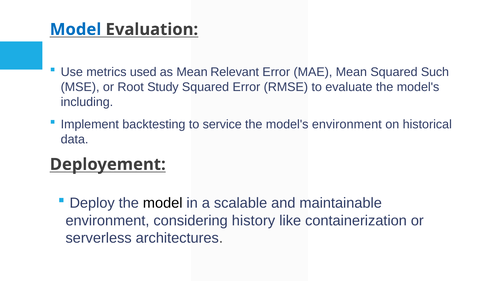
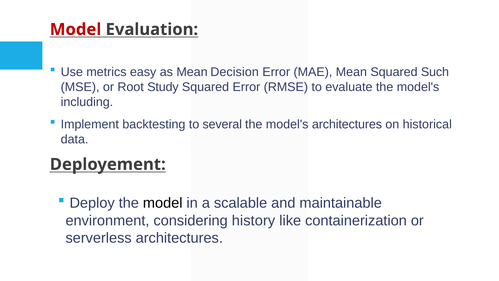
Model colour: blue -> red (76, 29)
used: used -> easy (143, 72)
Relevant: Relevant -> Decision (235, 72)
service: service -> several (222, 124)
model's environment: environment -> architectures (347, 124)
